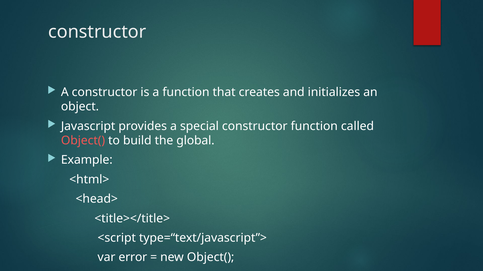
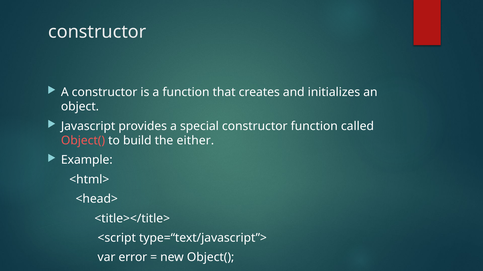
global: global -> either (195, 141)
